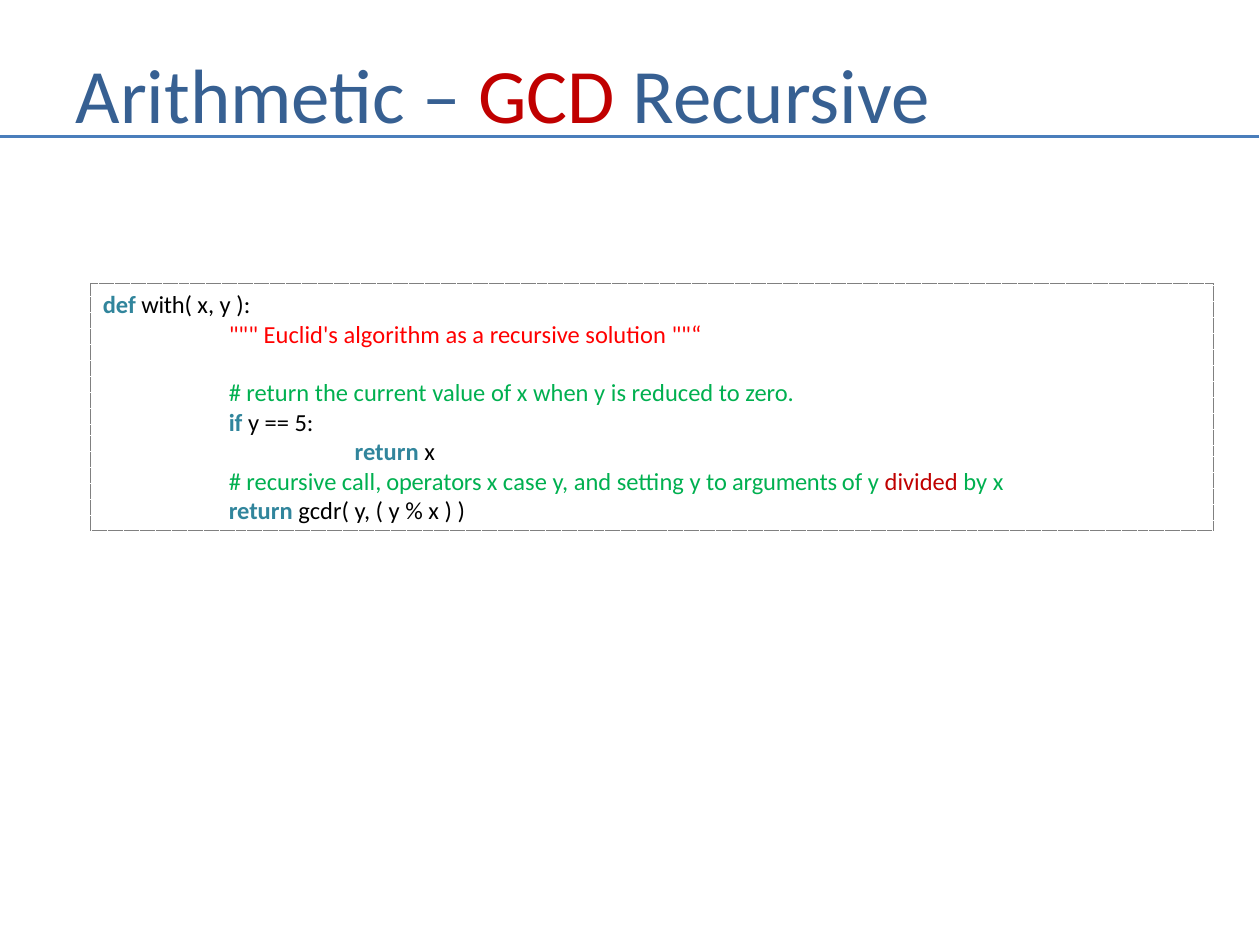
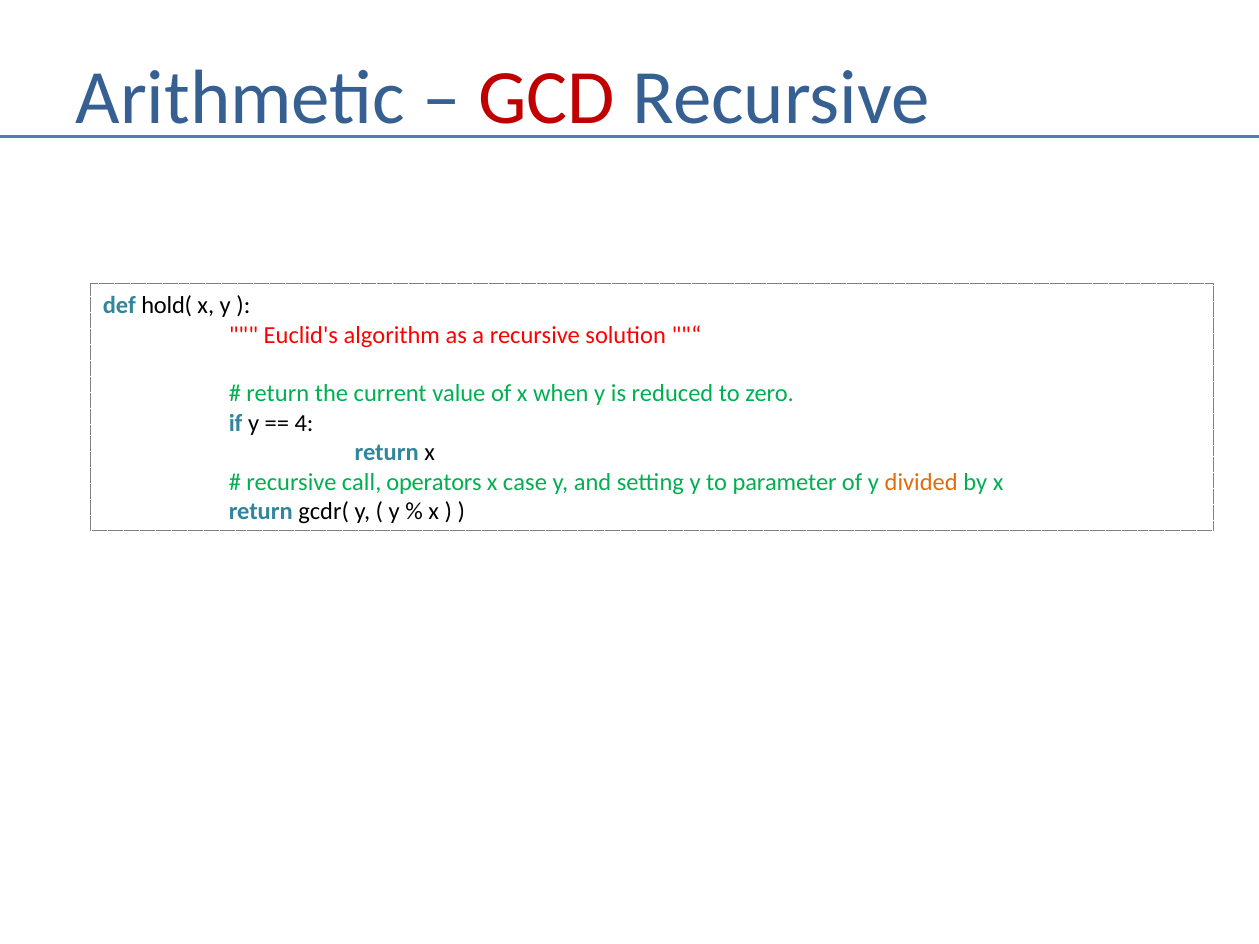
with(: with( -> hold( (167, 306)
5: 5 -> 4 (304, 423)
arguments: arguments -> parameter (785, 482)
divided colour: red -> orange (921, 482)
